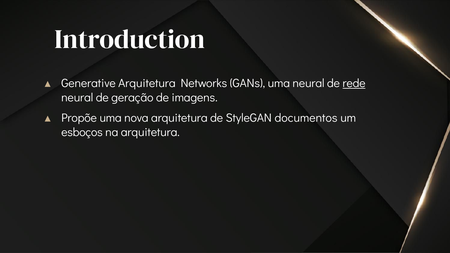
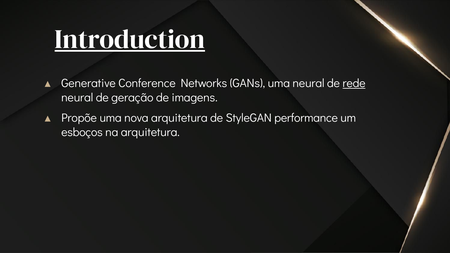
Introduction underline: none -> present (130, 39)
Generative Arquitetura: Arquitetura -> Conference (147, 83)
documentos: documentos -> performance (306, 118)
